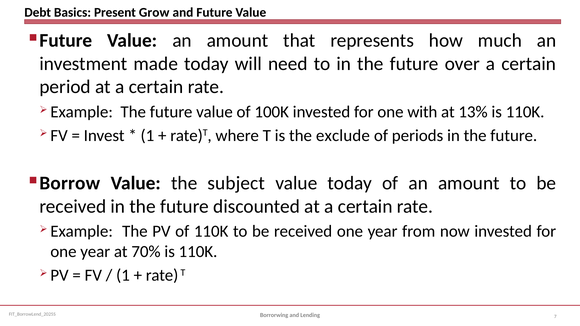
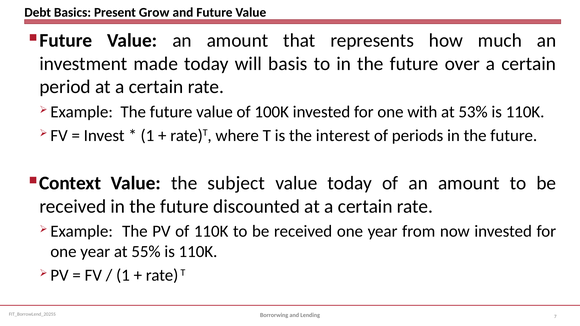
need: need -> basis (288, 64)
13%: 13% -> 53% (473, 112)
exclude: exclude -> interest (343, 136)
Borrow: Borrow -> Context (70, 183)
70%: 70% -> 55% (146, 252)
